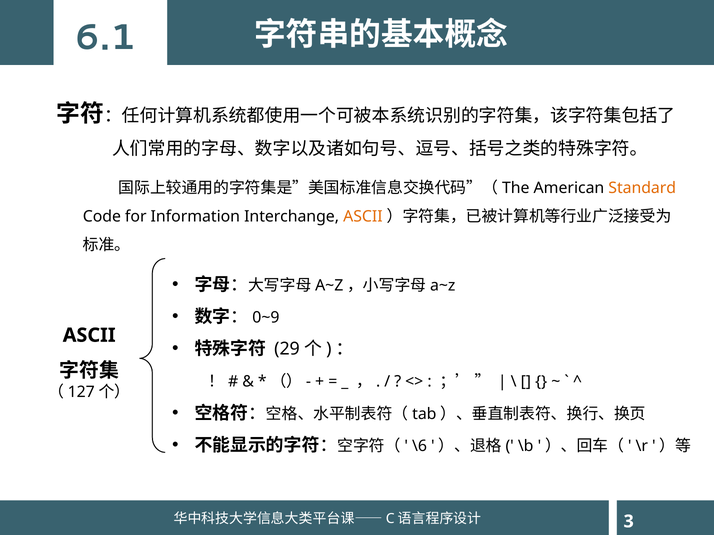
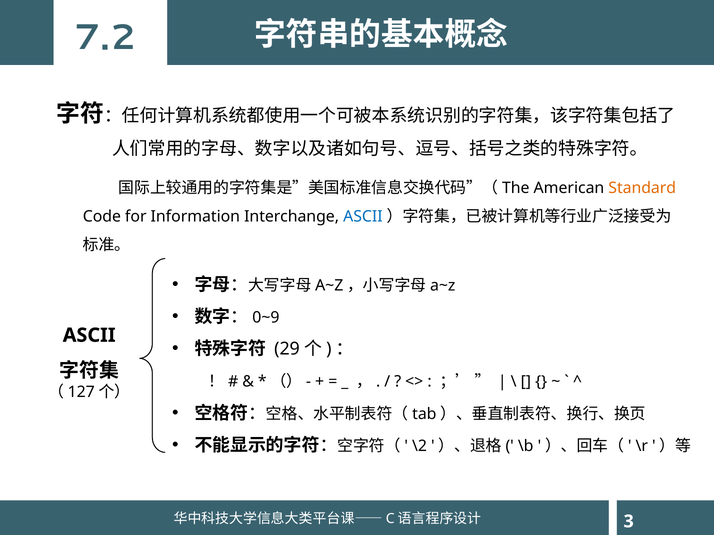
6.1: 6.1 -> 7.2 (105, 38)
ASCII colour: orange -> blue (363, 217)
\6: \6 -> \2 (420, 446)
